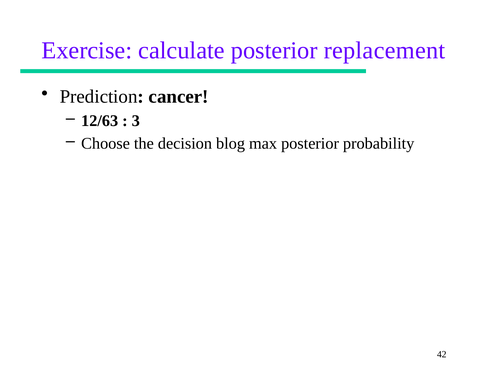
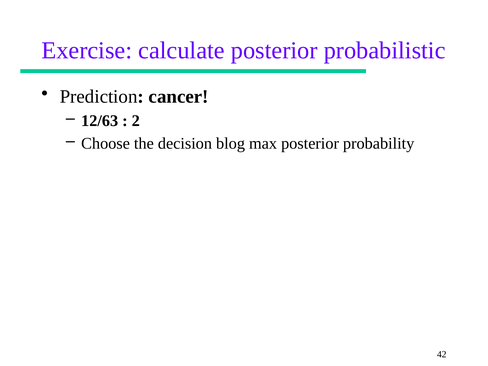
replacement: replacement -> probabilistic (385, 50)
3: 3 -> 2 (136, 121)
